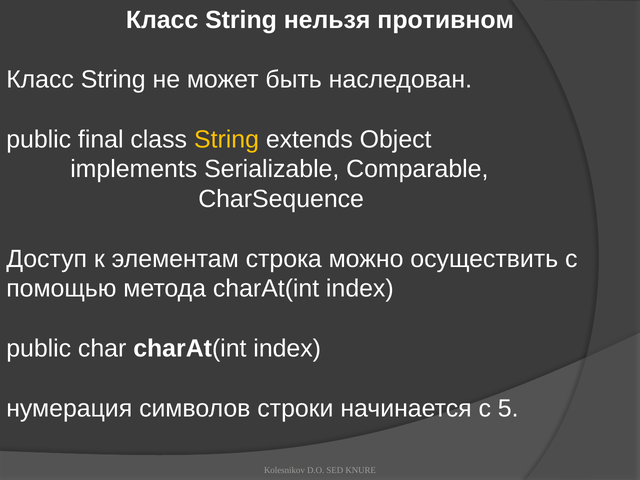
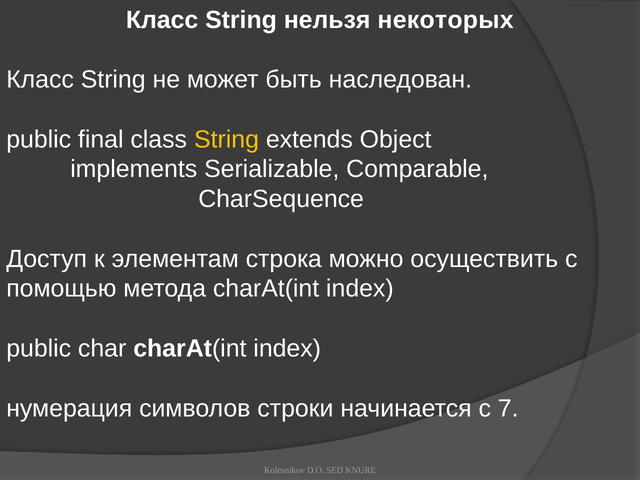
противном: противном -> некоторых (446, 20)
5: 5 -> 7 (508, 408)
